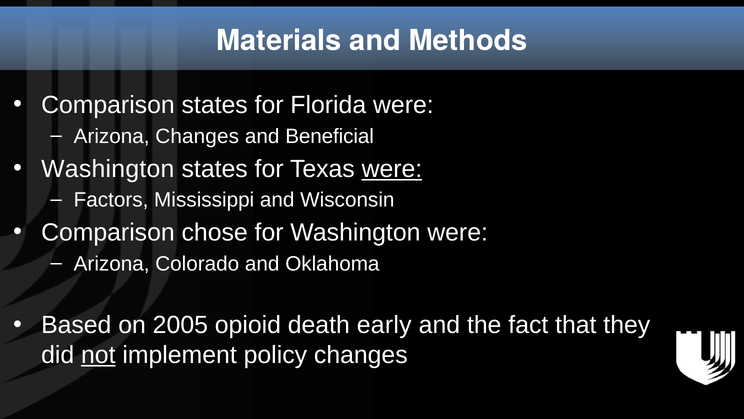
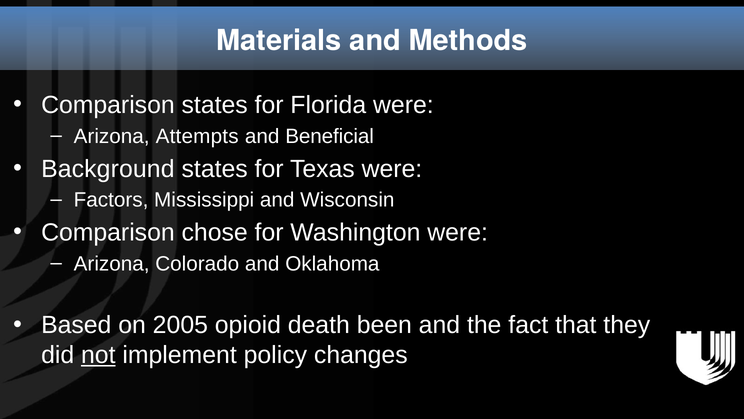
Arizona Changes: Changes -> Attempts (197, 136)
Washington: Washington -> Background (108, 169)
were underline: present -> none (392, 169)
early: early -> been (384, 325)
